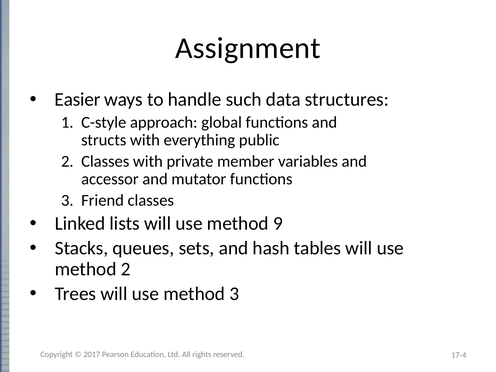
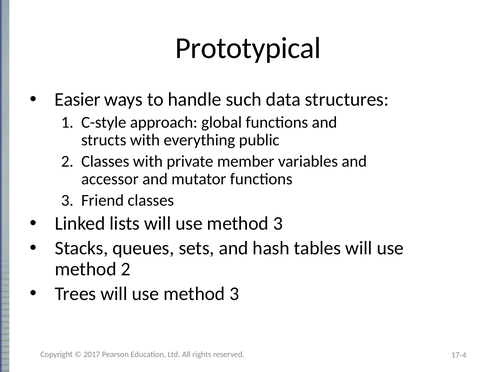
Assignment: Assignment -> Prototypical (248, 48)
9: 9 -> 3 (278, 223)
